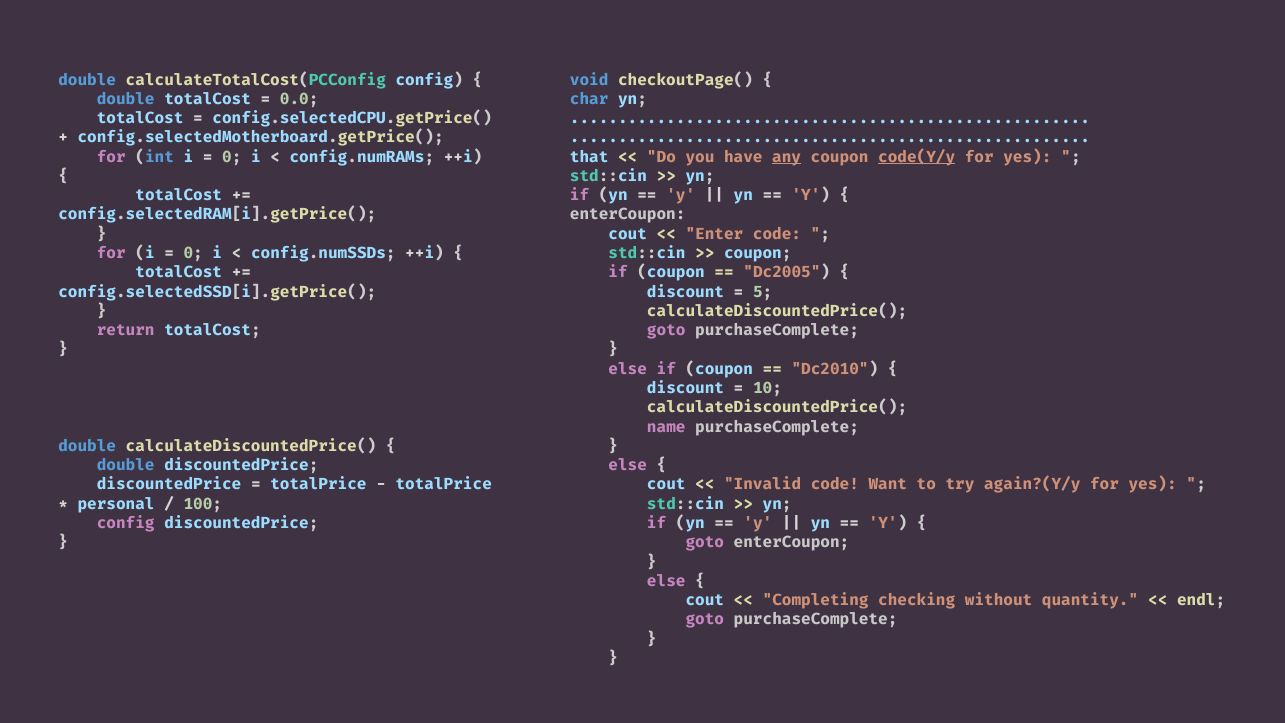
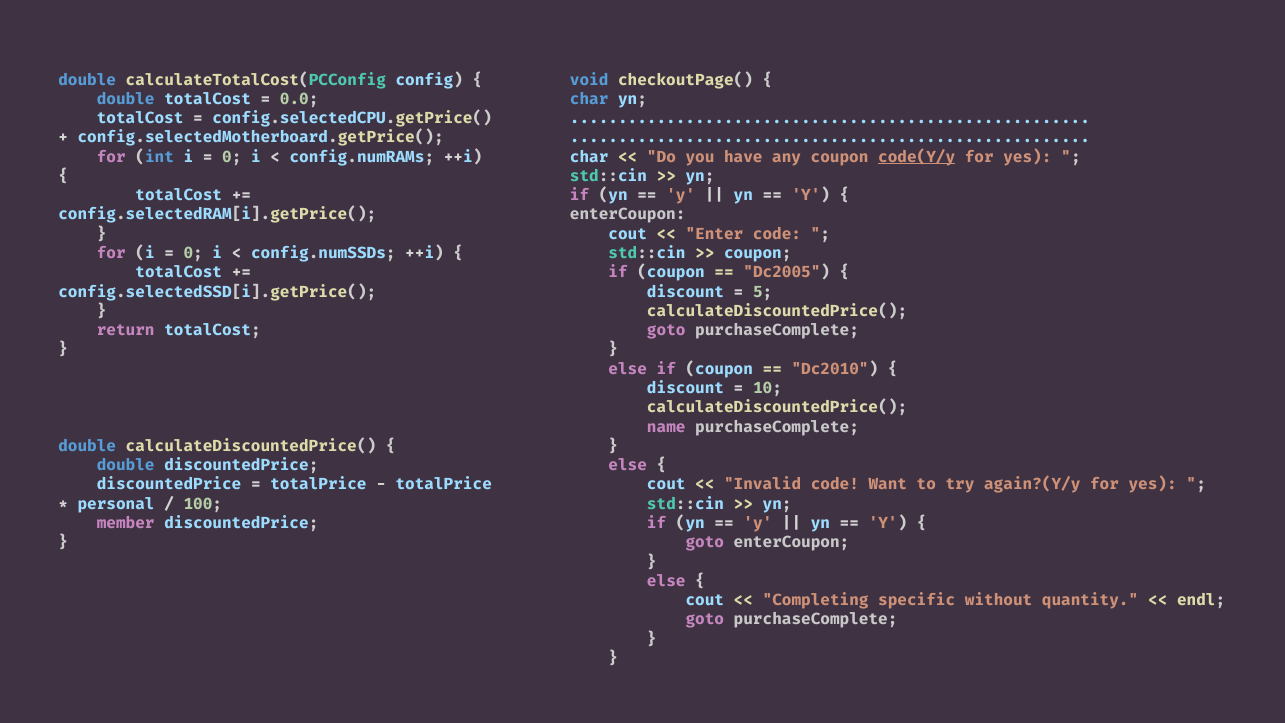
that: that -> char (589, 157)
any underline: present -> none (787, 157)
config: config -> member (126, 523)
checking: checking -> specific (917, 600)
